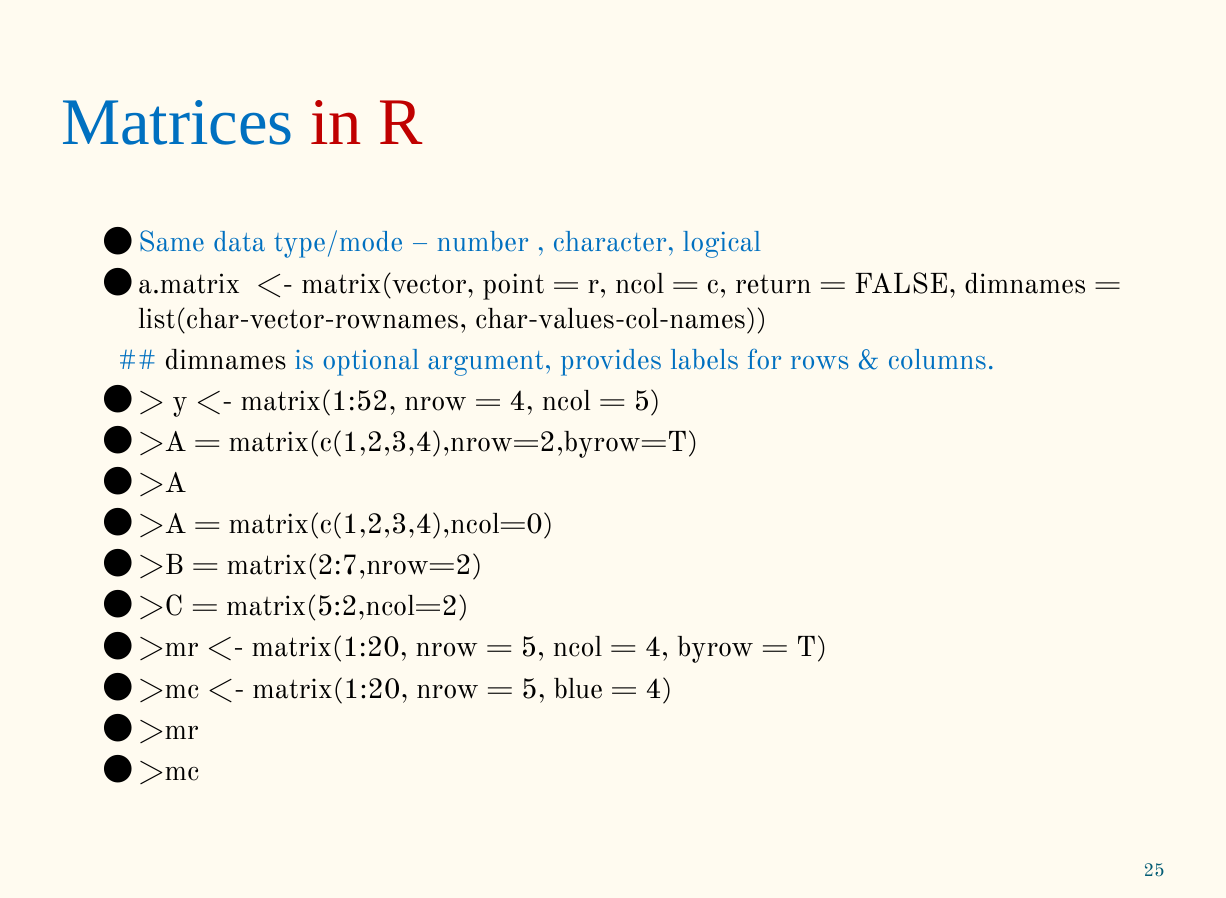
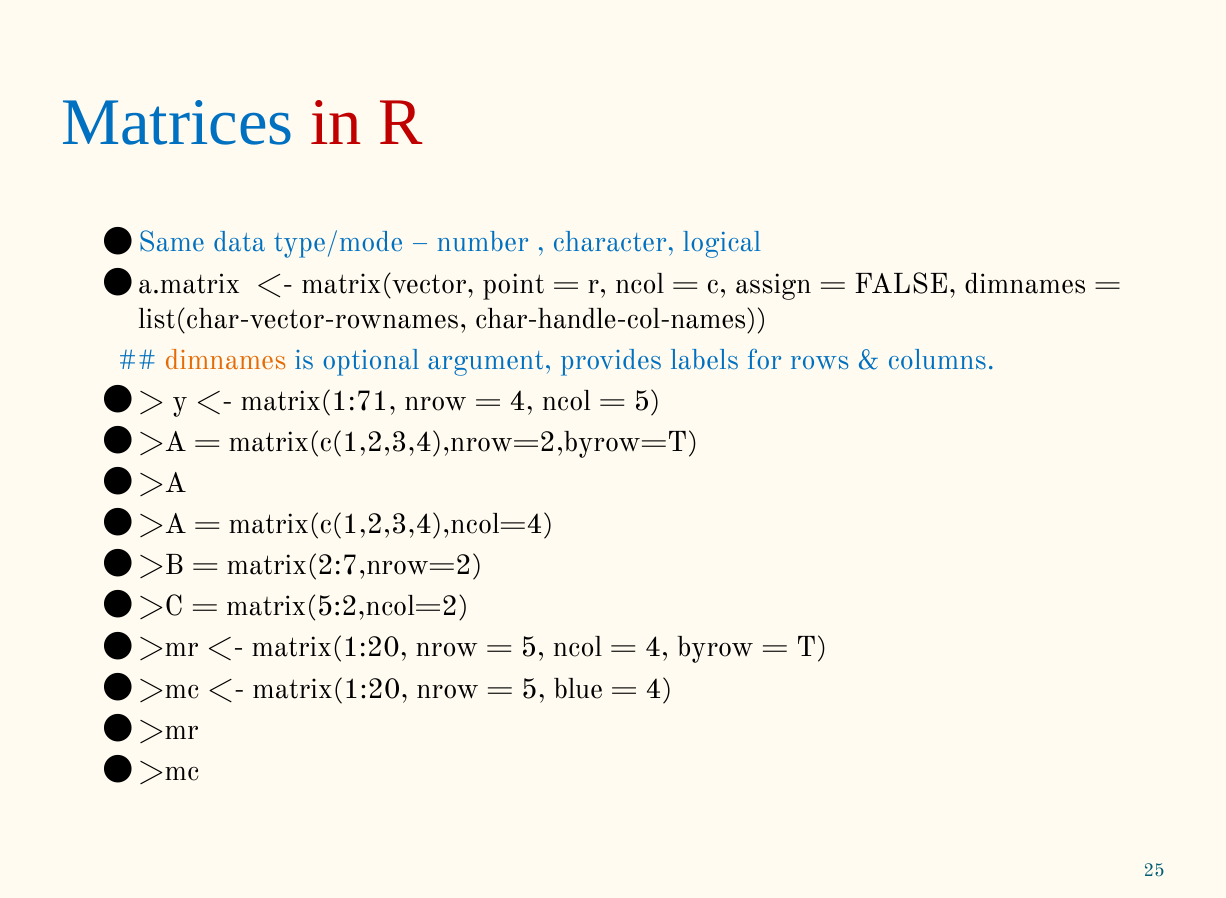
return: return -> assign (773, 284)
char-values-col-names: char-values-col-names -> char-handle-col-names (621, 319)
dimnames colour: black -> orange (226, 360)
matrix(1:52: matrix(1:52 -> matrix(1:71 (319, 401)
matrix(c(1,2,3,4),ncol=0: matrix(c(1,2,3,4),ncol=0 -> matrix(c(1,2,3,4),ncol=4 (391, 524)
